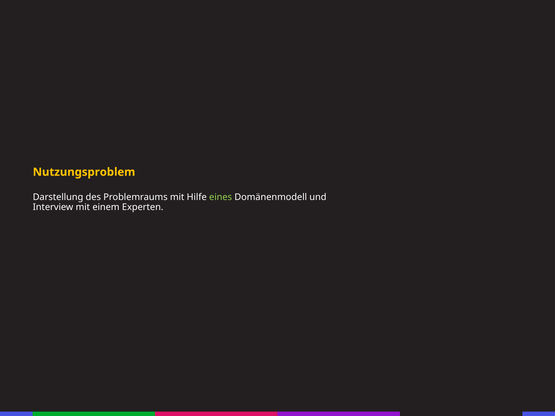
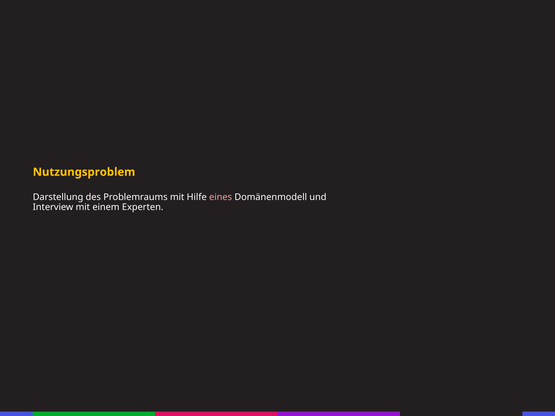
eines colour: light green -> pink (221, 197)
